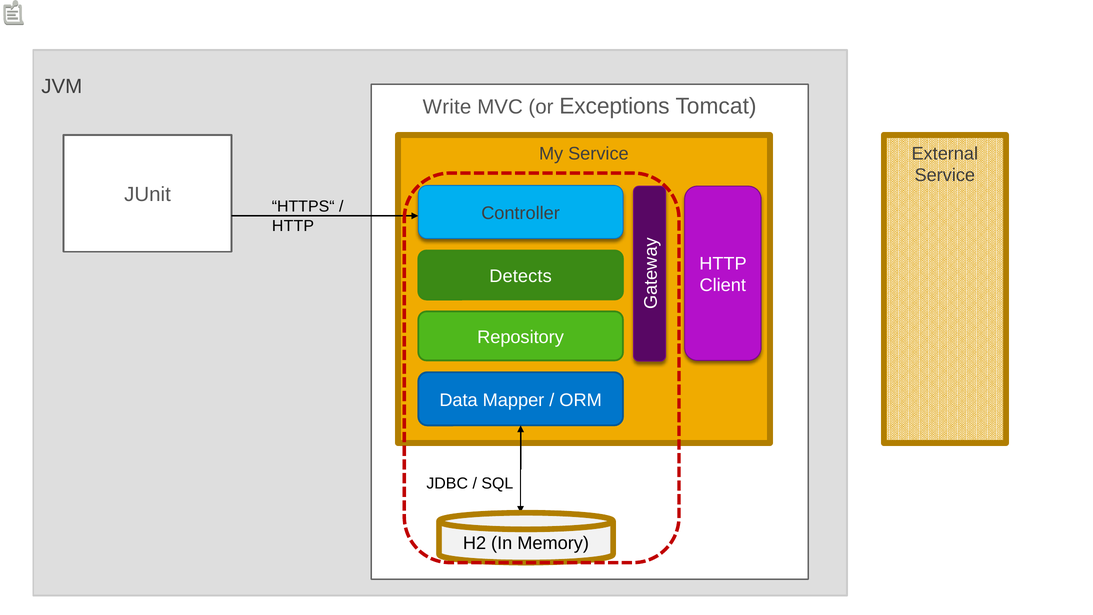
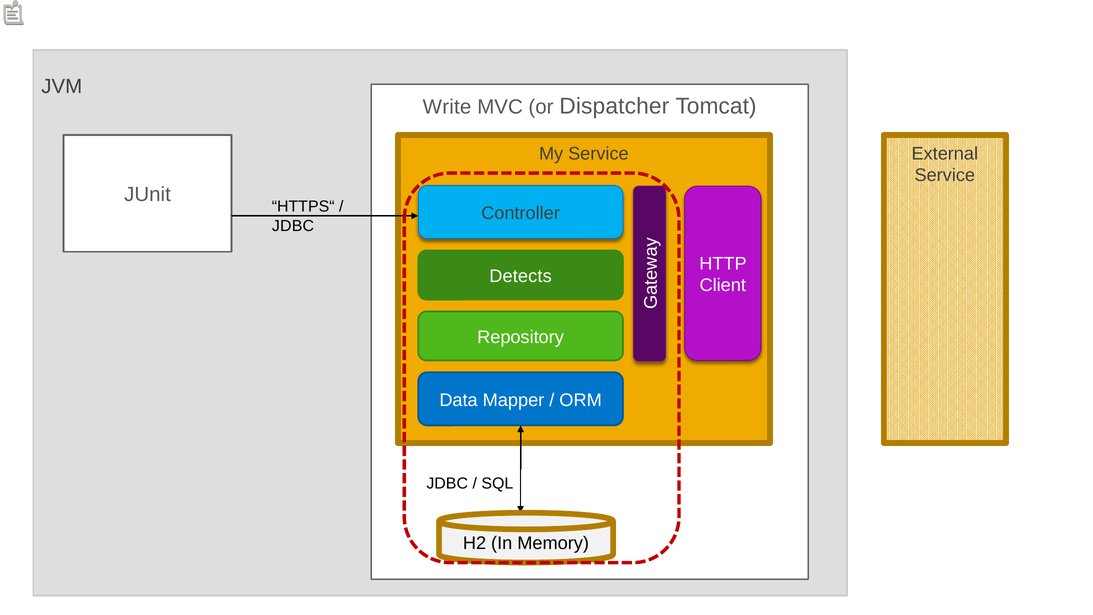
Exceptions: Exceptions -> Dispatcher (614, 106)
HTTP: HTTP -> JDBC (293, 226)
